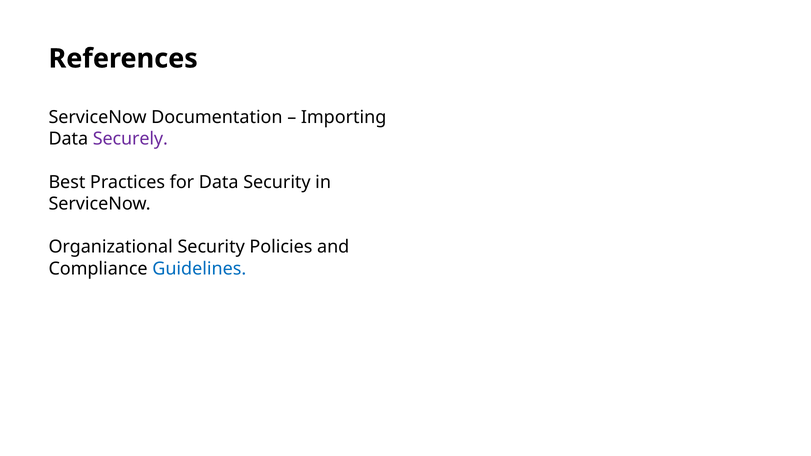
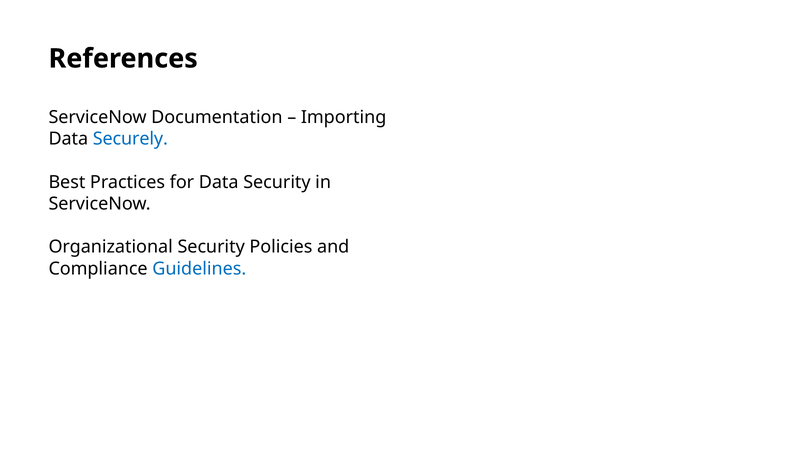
Securely colour: purple -> blue (130, 139)
